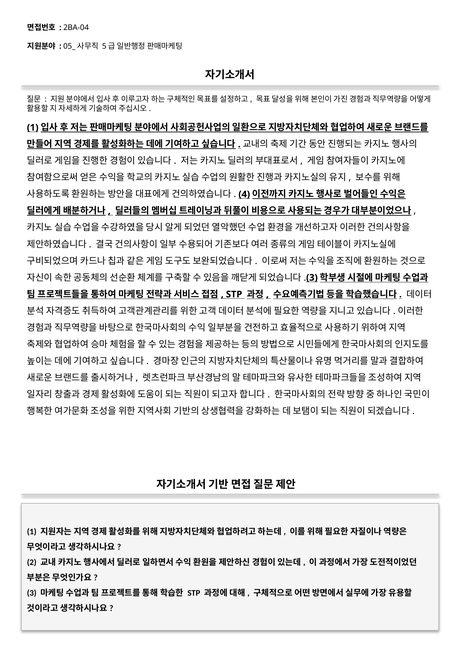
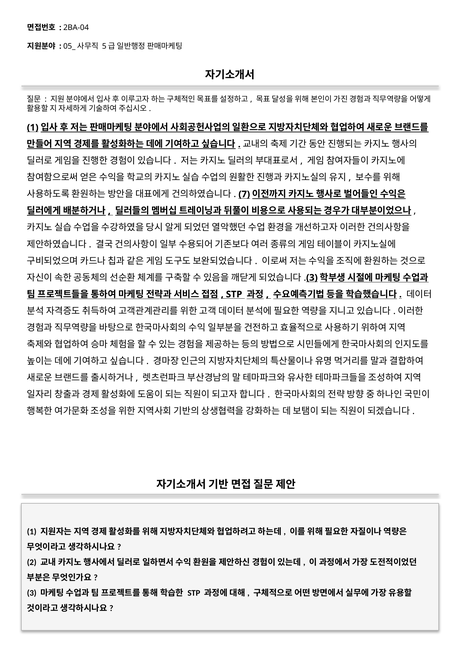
4: 4 -> 7 (244, 194)
